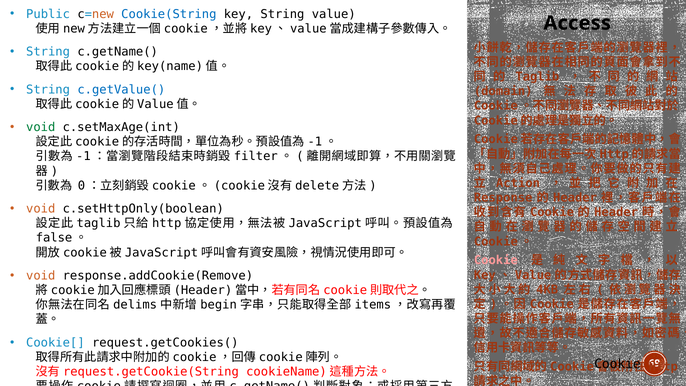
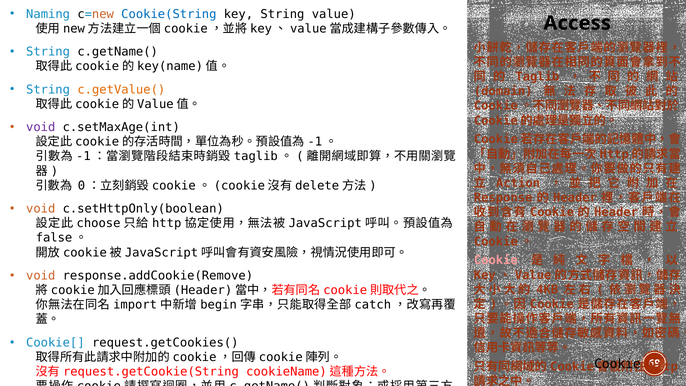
Public: Public -> Naming (48, 14)
c.getValue( colour: blue -> orange (121, 89)
void colour: green -> purple (41, 127)
filter: filter -> taglib (256, 156)
taglib: taglib -> choose (99, 223)
delims: delims -> import (135, 305)
items: items -> catch (373, 305)
